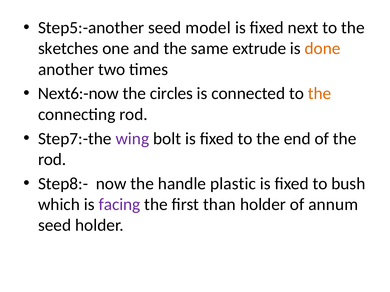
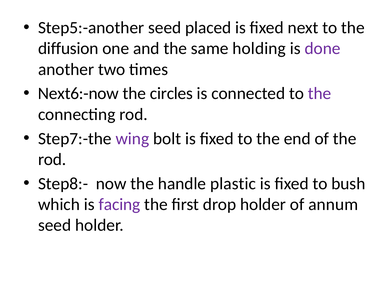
model: model -> placed (208, 28)
sketches: sketches -> diffusion (68, 49)
extrude: extrude -> holding (259, 49)
done colour: orange -> purple (323, 49)
the colour: orange -> purple (320, 94)
than: than -> drop (220, 205)
